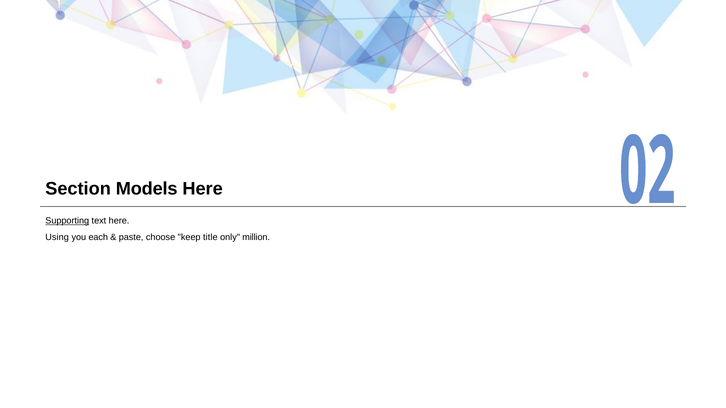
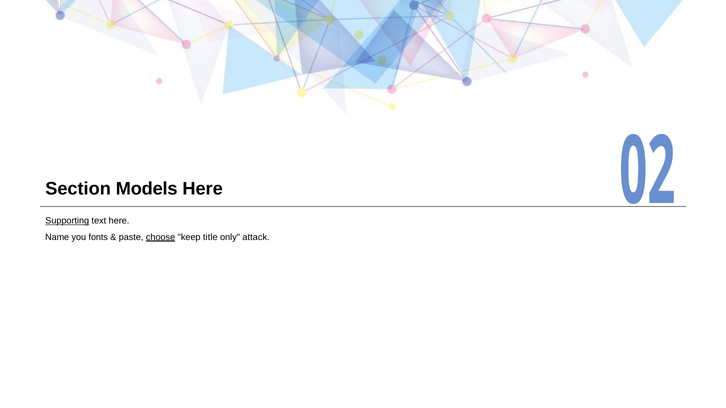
Using: Using -> Name (57, 237)
each: each -> fonts (98, 237)
choose underline: none -> present (161, 237)
million: million -> attack (256, 237)
